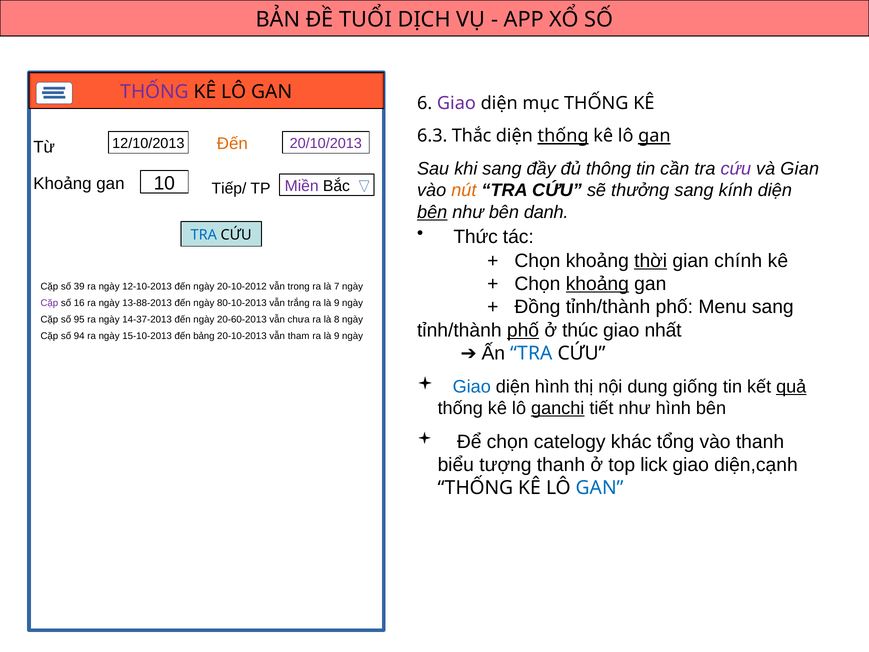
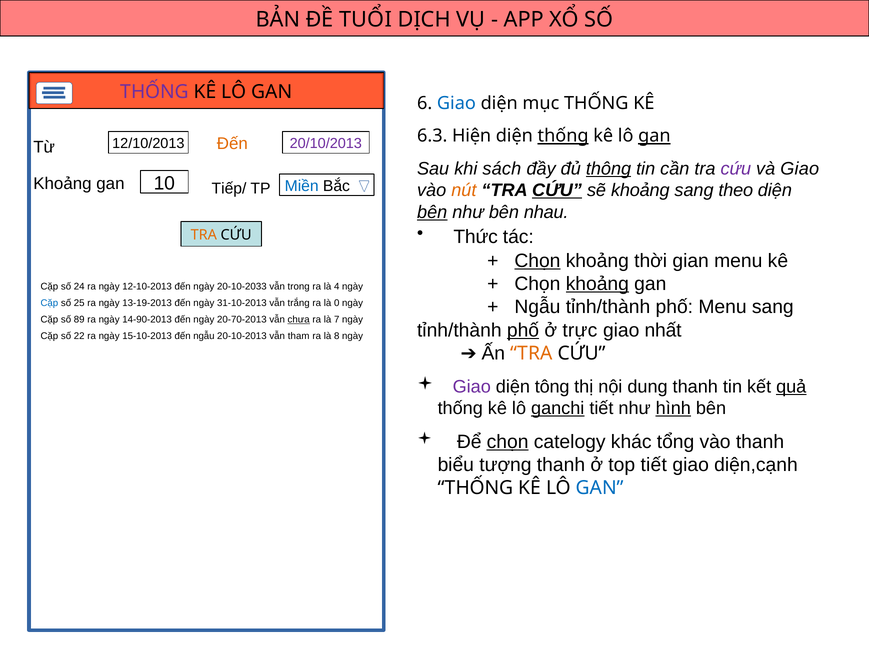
Giao colour: purple -> blue (456, 103)
Thắc: Thắc -> Hiện (472, 136)
khi sang: sang -> sách (502, 169)
thông underline: none -> present (609, 169)
và Gian: Gian -> Giao (800, 169)
Miền colour: purple -> blue (302, 186)
CỨU underline: none -> present (557, 190)
sẽ thưởng: thưởng -> khoảng (640, 190)
kính: kính -> theo (736, 190)
danh: danh -> nhau (546, 212)
TRA colour: blue -> orange (204, 235)
Chọn underline: none -> present (537, 261)
thời underline: present -> none (651, 261)
gian chính: chính -> menu (738, 261)
39: 39 -> 24 (79, 287)
20-10-2012: 20-10-2012 -> 20-10-2033 (242, 287)
7: 7 -> 4 (337, 287)
Đồng: Đồng -> Ngẫu (537, 307)
Cặp colour: purple -> blue (49, 303)
16: 16 -> 25 (79, 303)
13-88-2013: 13-88-2013 -> 13-19-2013 (147, 303)
80-10-2013: 80-10-2013 -> 31-10-2013 (242, 303)
9: 9 -> 0 (337, 303)
95: 95 -> 89 (79, 319)
14-37-2013: 14-37-2013 -> 14-90-2013 (147, 319)
20-60-2013: 20-60-2013 -> 20-70-2013 (242, 319)
chưa underline: none -> present (299, 319)
8: 8 -> 7 (337, 319)
thúc: thúc -> trực (580, 330)
94: 94 -> 22 (79, 336)
đến bảng: bảng -> ngẫu (204, 336)
9: 9 -> 8 (337, 336)
TRA colour: blue -> orange (531, 353)
Giao colour: blue -> purple (472, 386)
diện hình: hình -> tông (552, 386)
dung giống: giống -> thanh (695, 386)
hình underline: none -> present (673, 408)
chọn underline: none -> present (508, 442)
top lick: lick -> tiết (654, 465)
